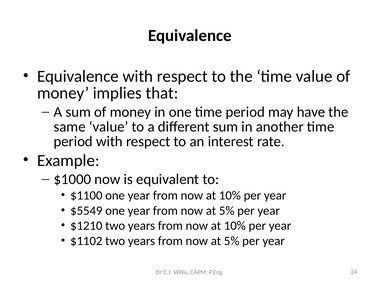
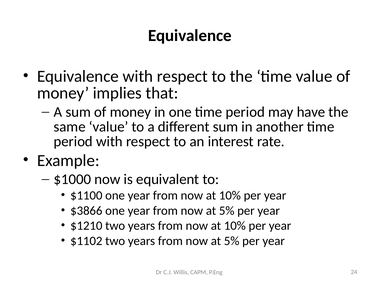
$5549: $5549 -> $3866 (86, 211)
